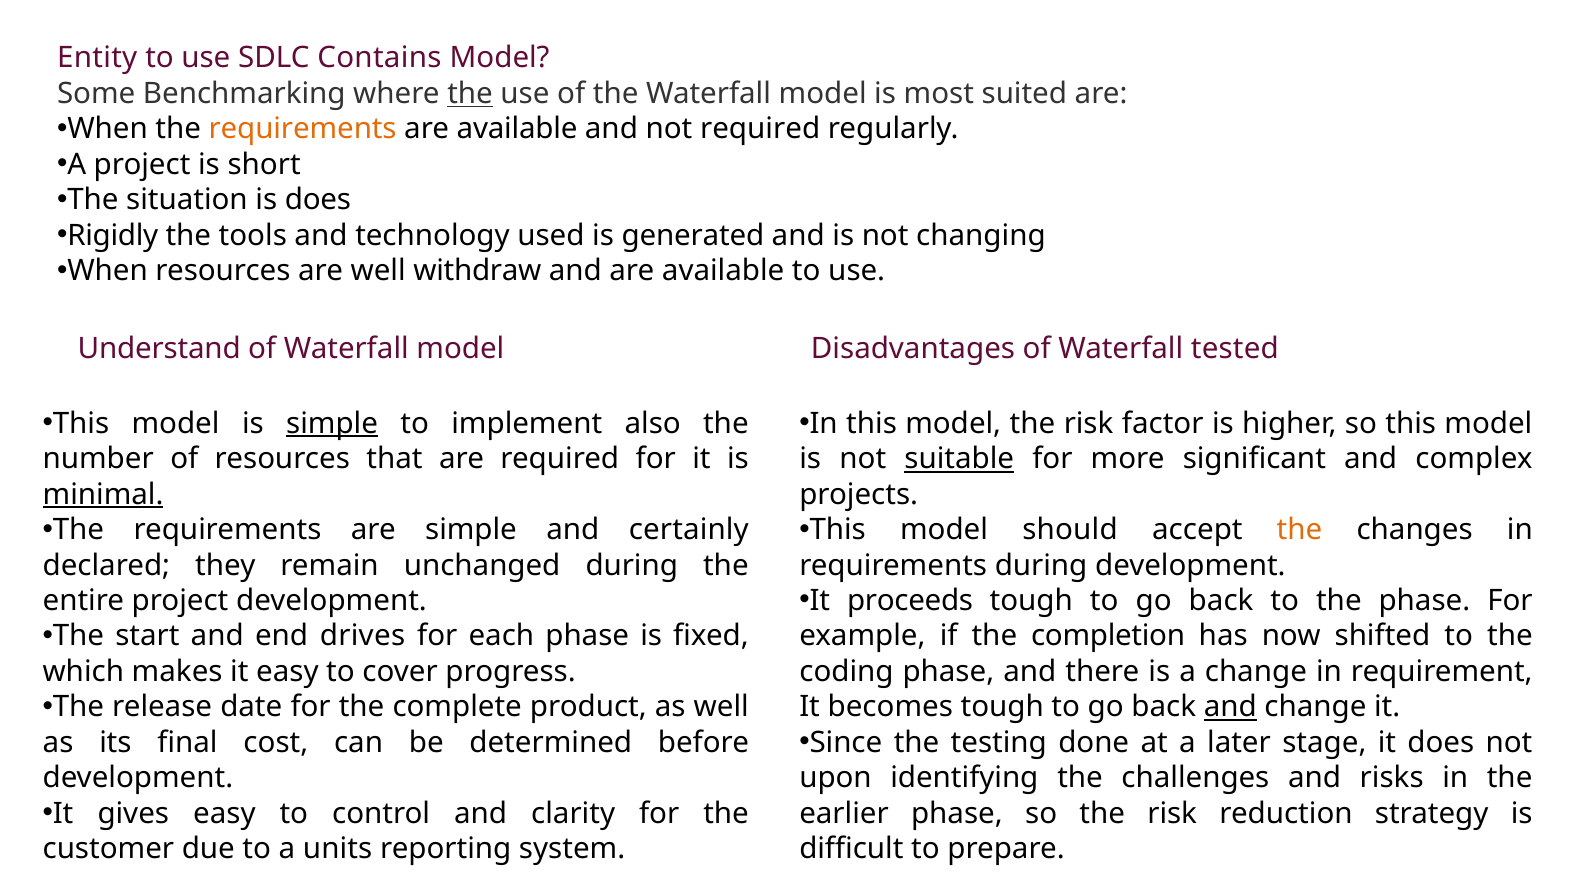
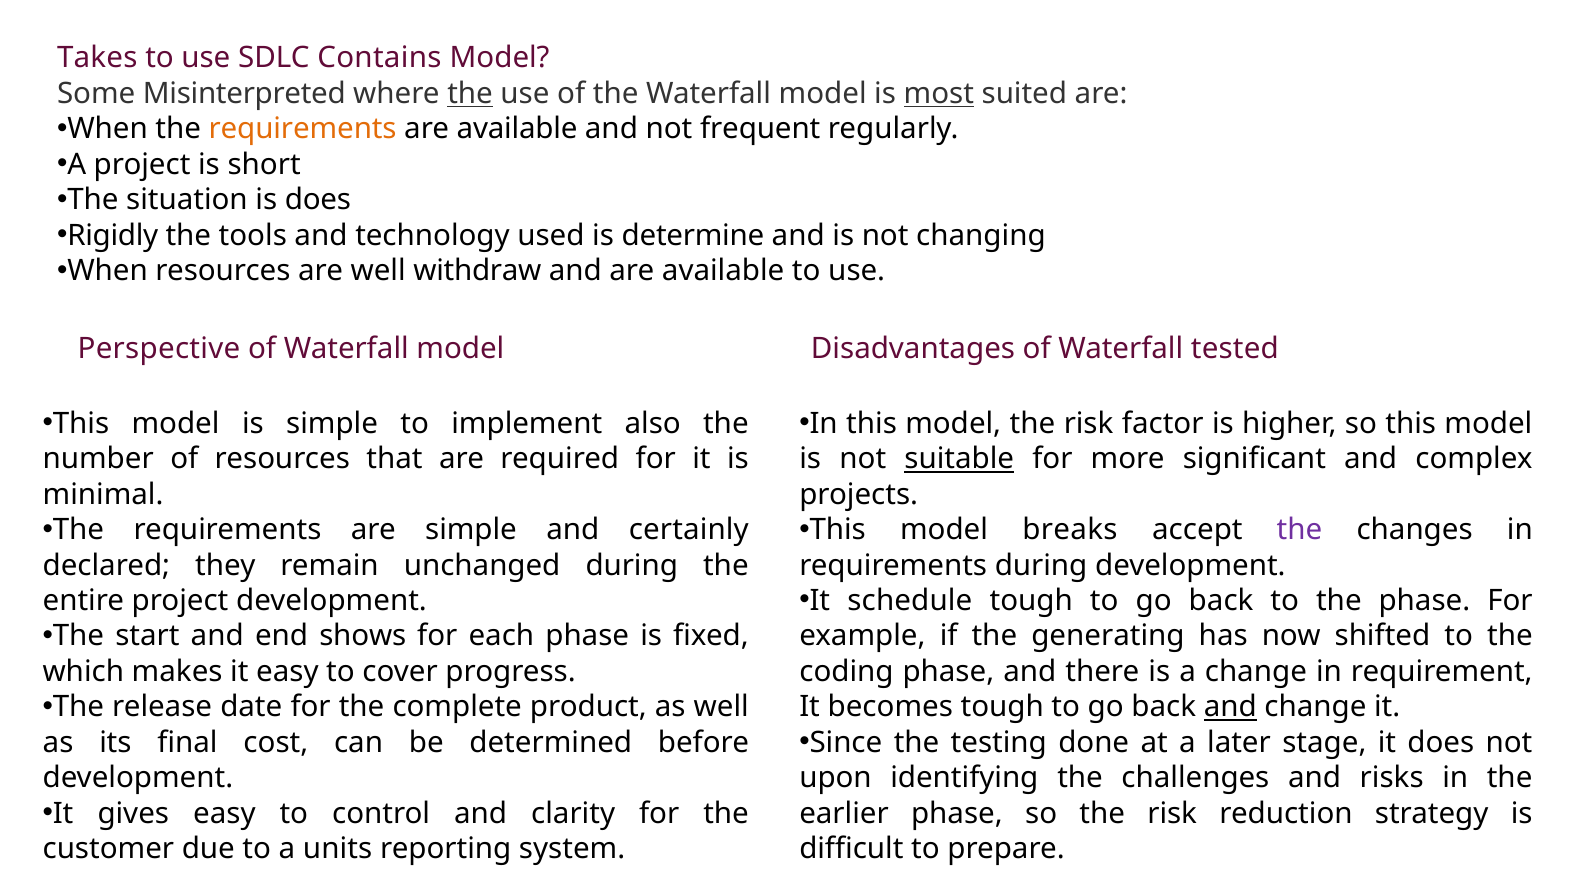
Entity: Entity -> Takes (97, 58)
Benchmarking: Benchmarking -> Misinterpreted (244, 94)
most underline: none -> present (939, 94)
not required: required -> frequent (760, 129)
generated: generated -> determine (693, 236)
Understand: Understand -> Perspective (159, 348)
simple underline: present -> none (332, 424)
minimal underline: present -> none (103, 495)
should: should -> breaks (1070, 530)
the colour: orange -> purple (1300, 530)
proceeds: proceeds -> schedule (910, 601)
drives: drives -> shows (363, 637)
completion: completion -> generating (1108, 637)
